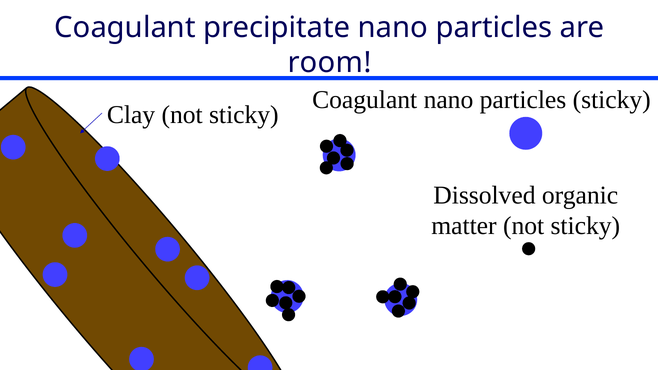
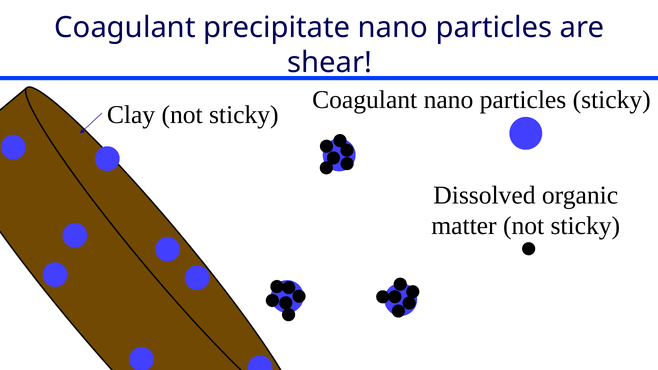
room: room -> shear (330, 63)
